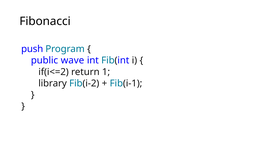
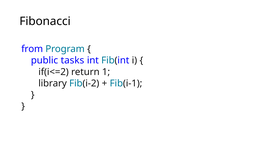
push: push -> from (32, 49)
wave: wave -> tasks (72, 61)
